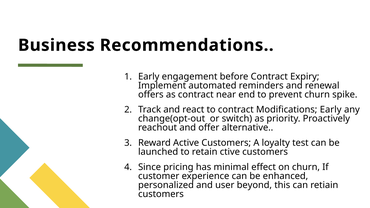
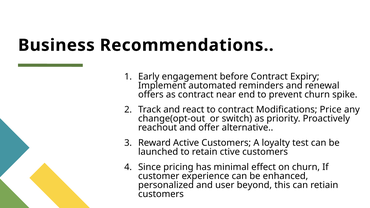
Modifications Early: Early -> Price (331, 110)
